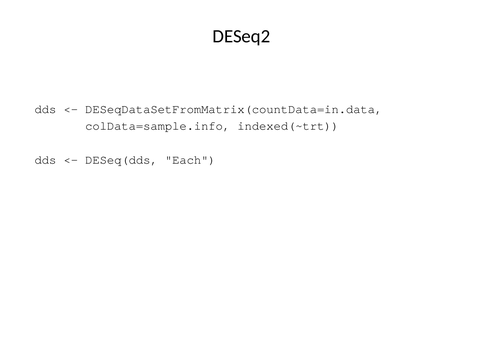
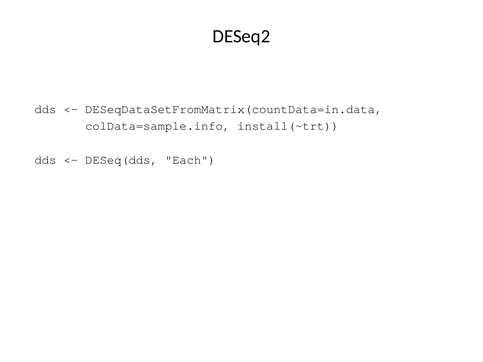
indexed(~trt: indexed(~trt -> install(~trt (288, 126)
